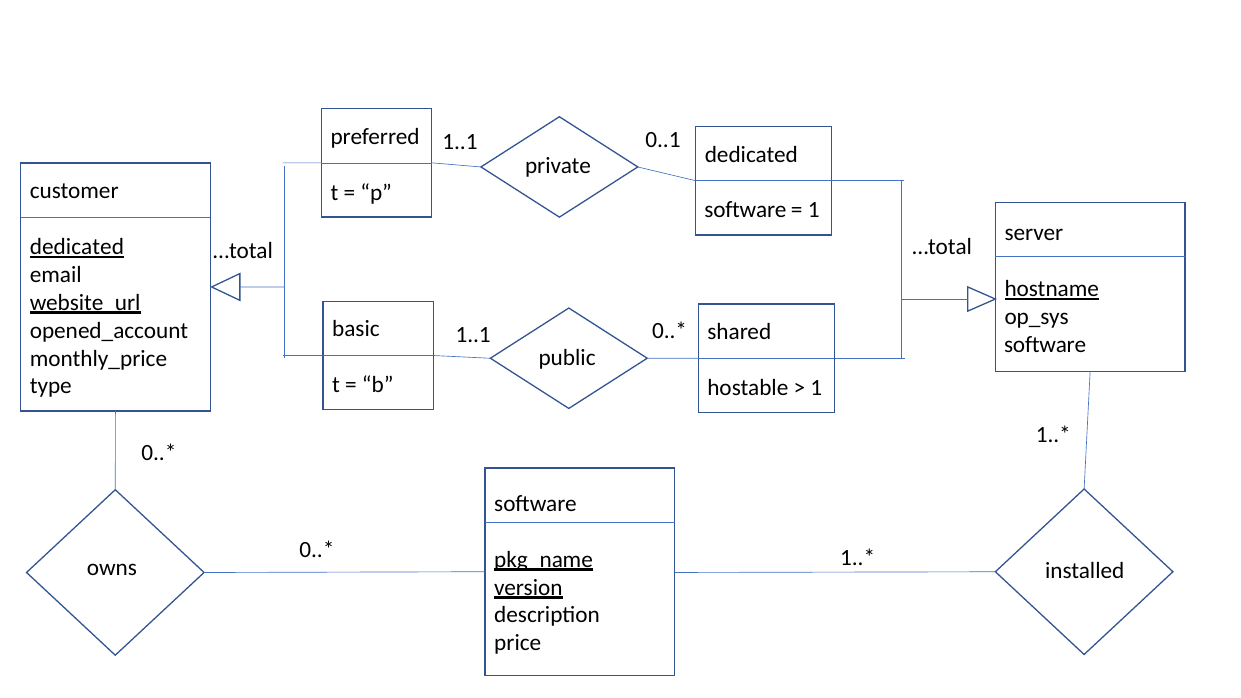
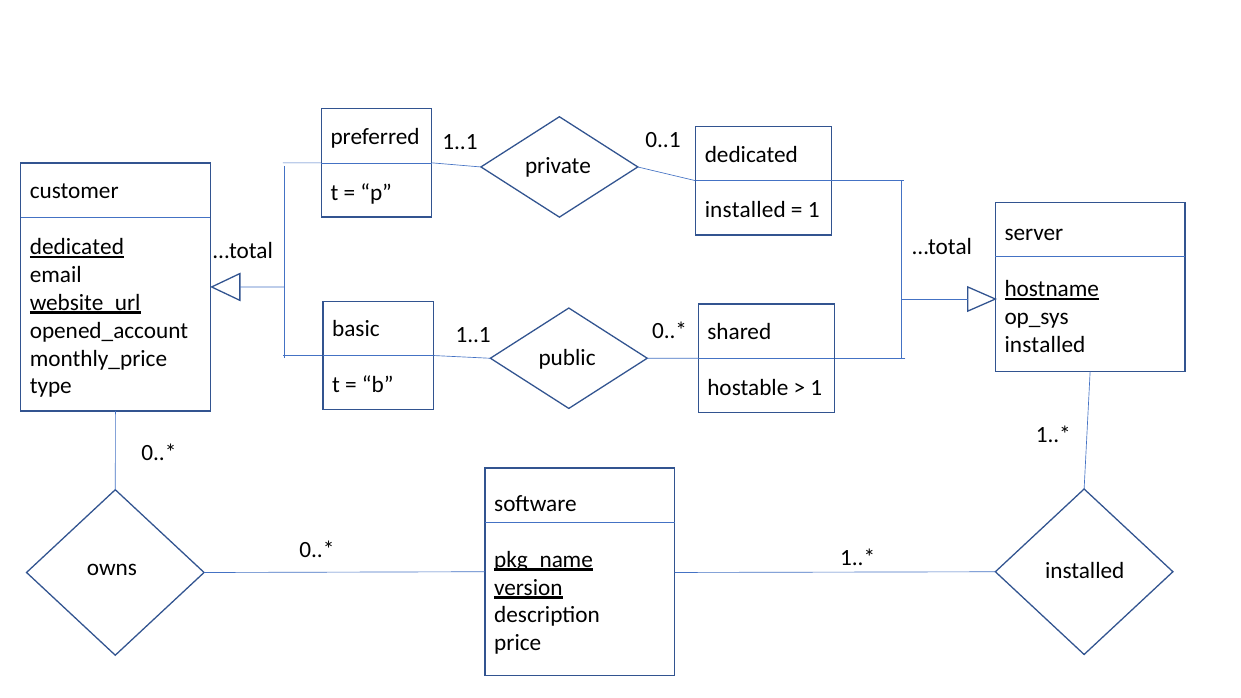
software: software -> installed (745, 210)
software: software -> installed (1045, 344)
